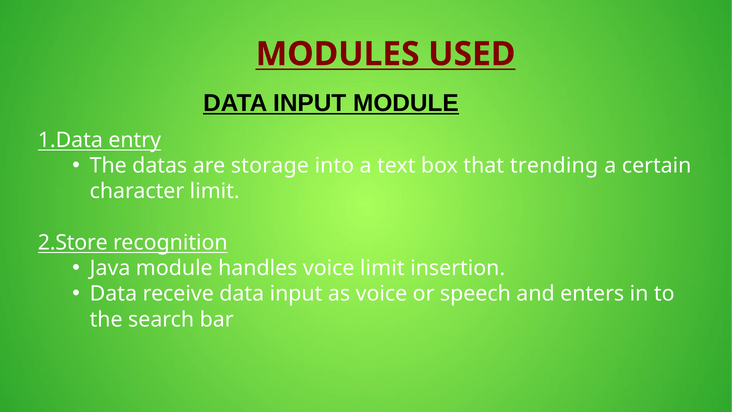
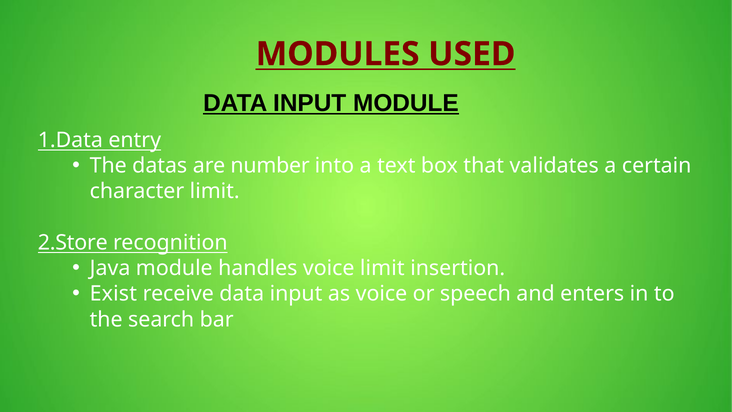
storage: storage -> number (270, 166)
trending: trending -> validates (554, 166)
Data: Data -> Exist (113, 294)
